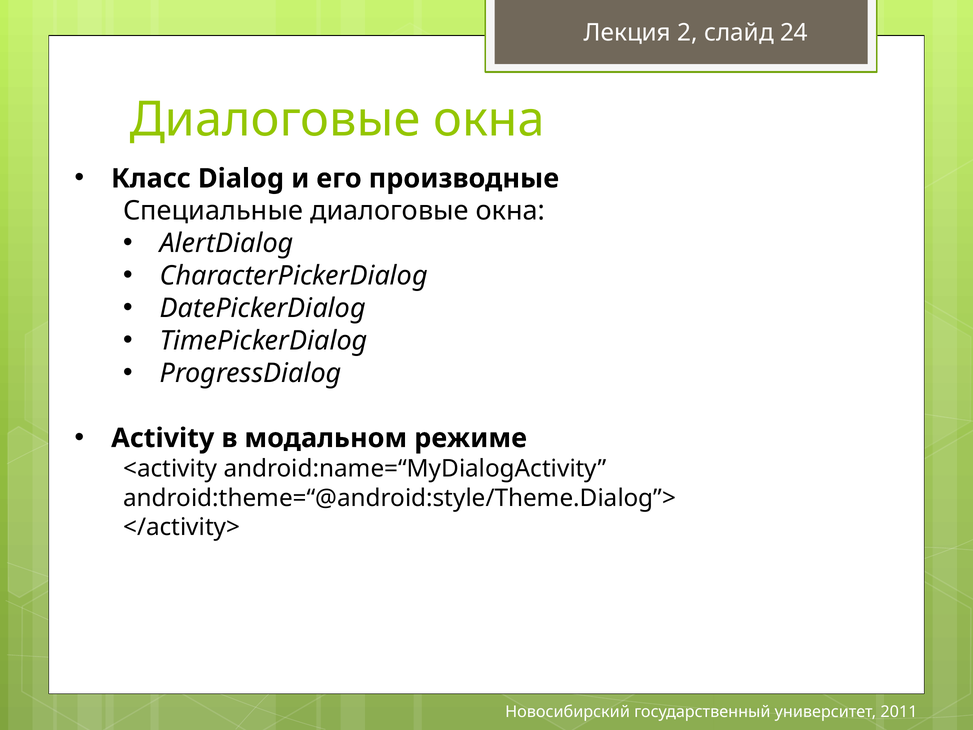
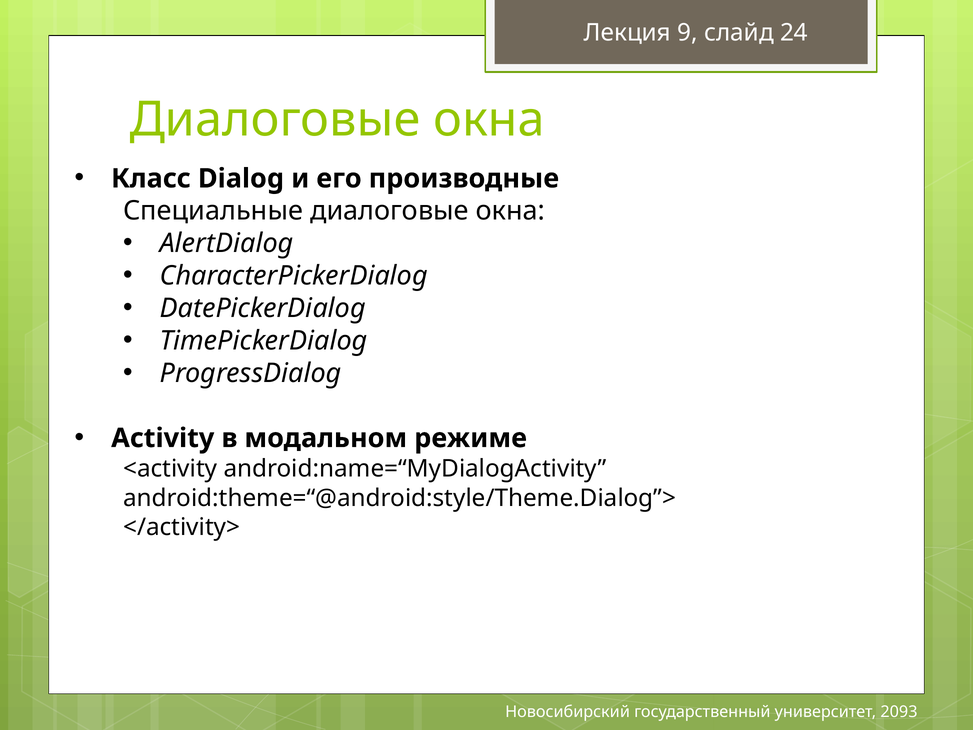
2: 2 -> 9 (688, 32)
2011: 2011 -> 2093 (899, 711)
